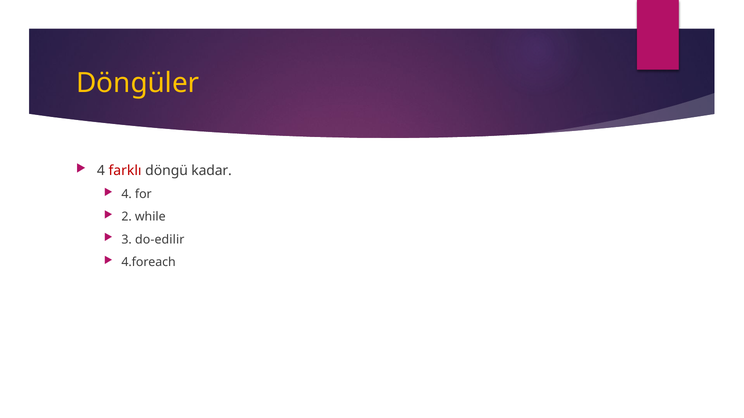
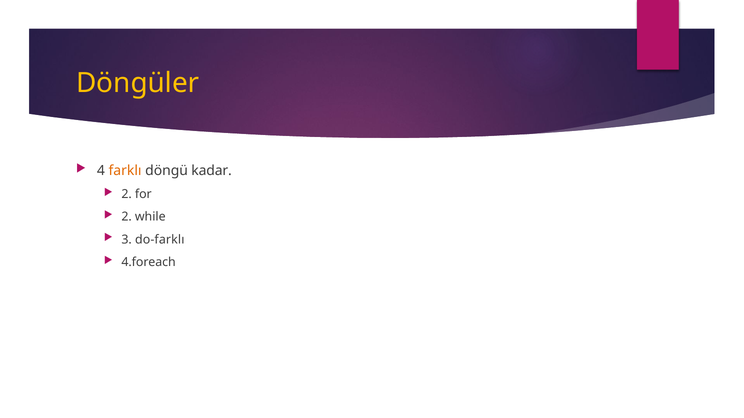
farklı colour: red -> orange (125, 171)
4: 4 -> 2 (127, 194)
do-edilir: do-edilir -> do-farklı (160, 240)
